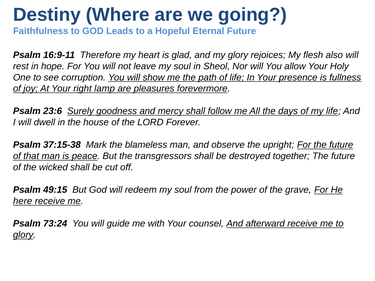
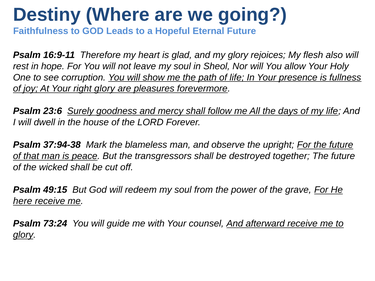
right lamp: lamp -> glory (105, 89)
37:15-38: 37:15-38 -> 37:94-38 (62, 145)
